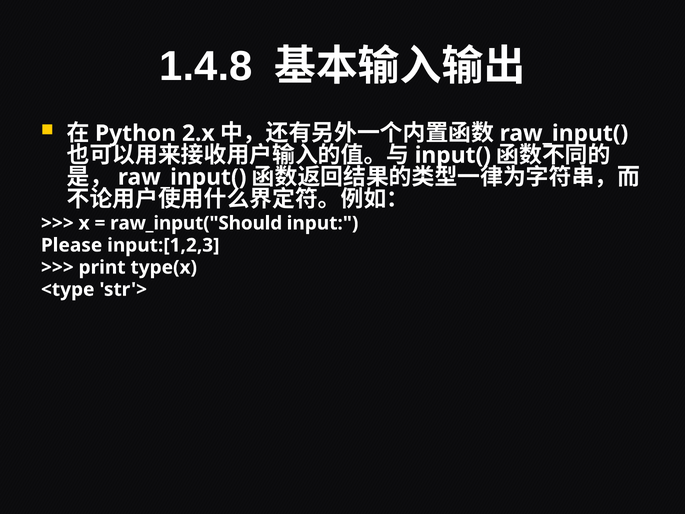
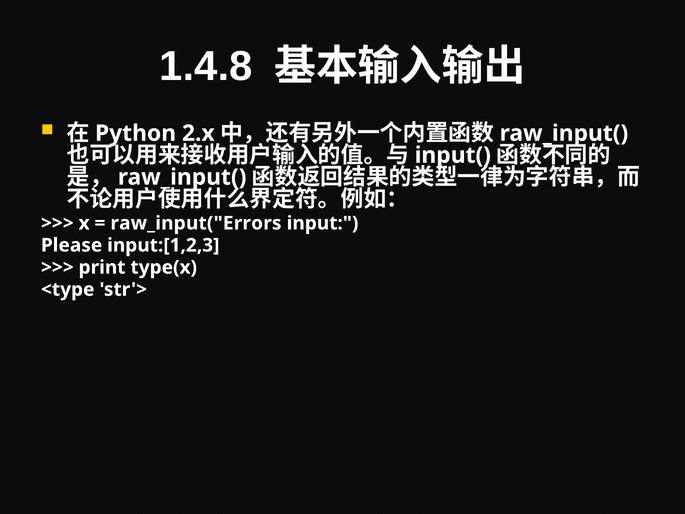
raw_input("Should: raw_input("Should -> raw_input("Errors (196, 223)
